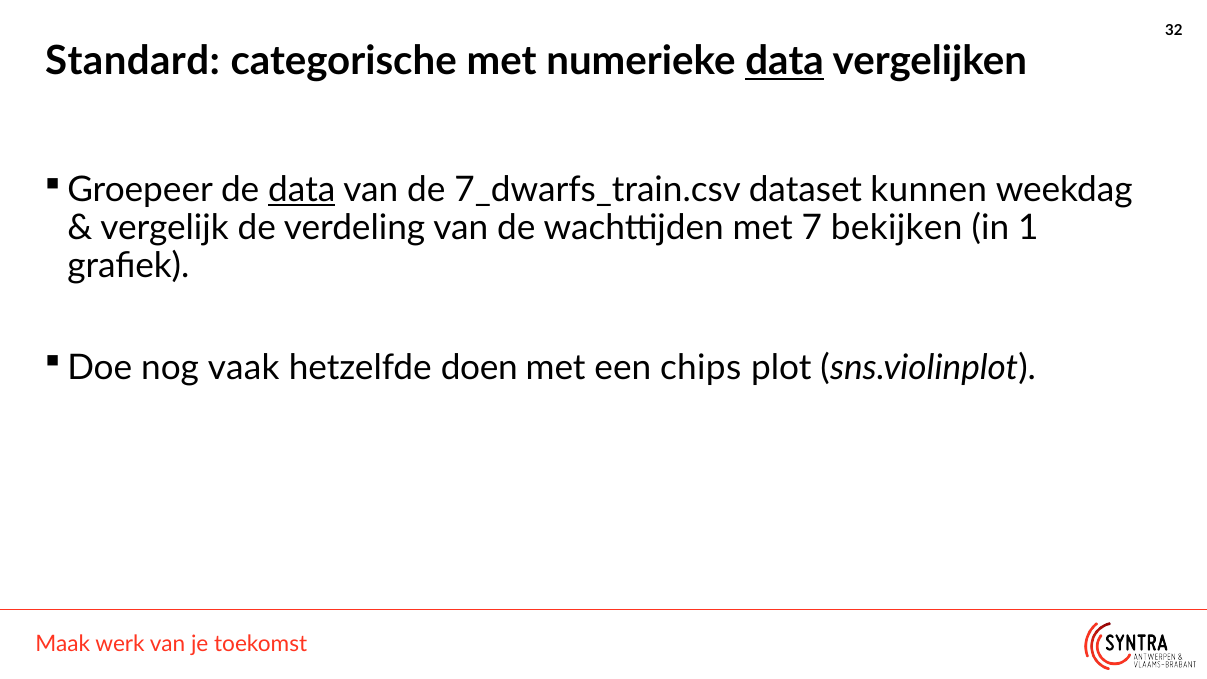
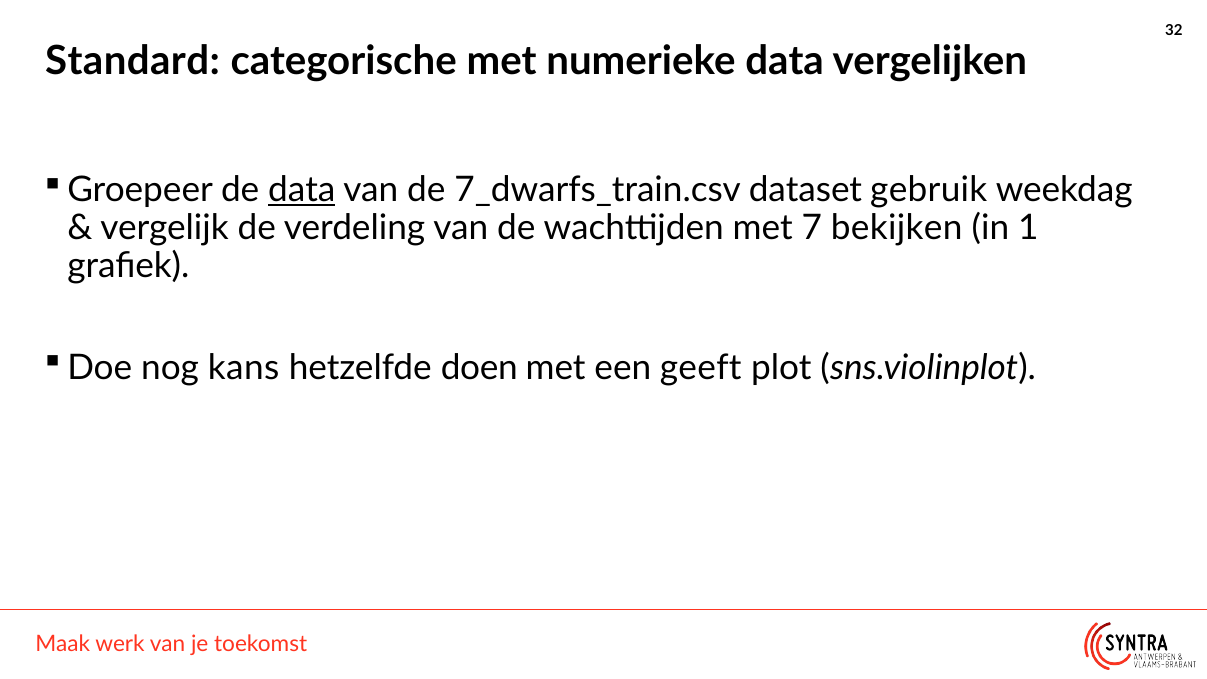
data underline: present -> none (785, 62)
kunnen: kunnen -> gebruik (929, 190)
vaak: vaak -> kans (244, 367)
chips: chips -> geeft (701, 367)
